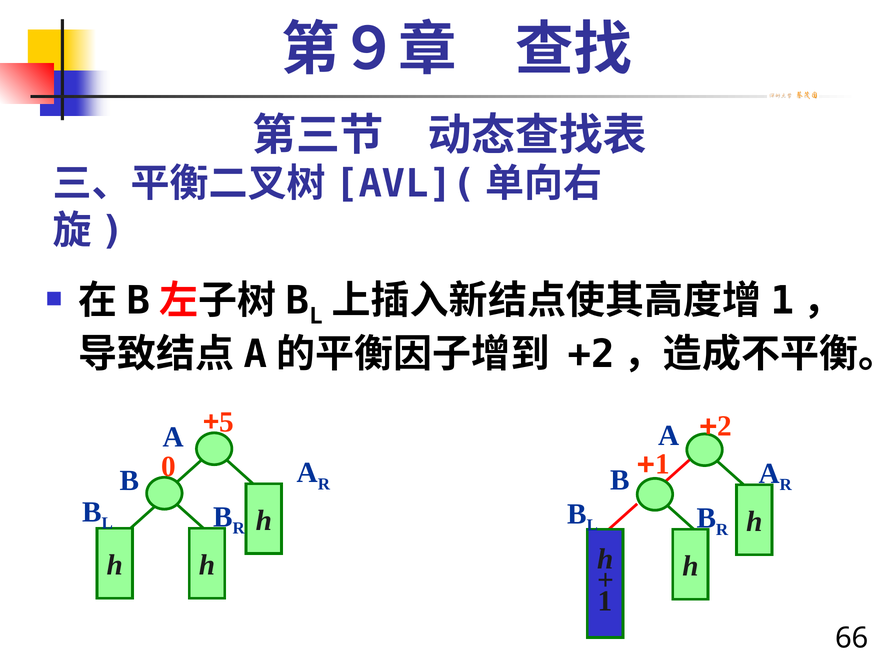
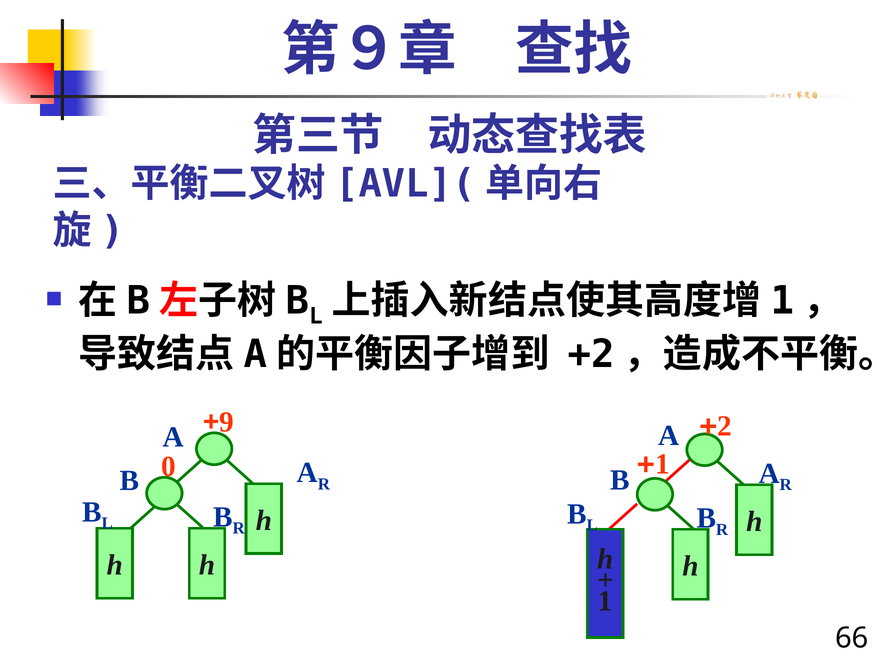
5: 5 -> 9 (227, 422)
